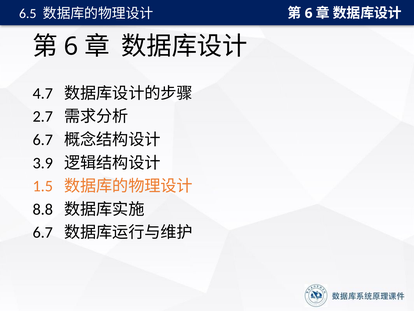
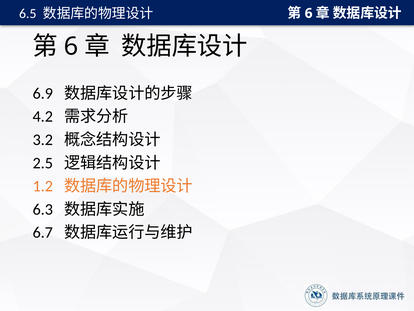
4.7: 4.7 -> 6.9 (43, 93)
2.7: 2.7 -> 4.2 (43, 116)
6.7: 6.7 -> 3.2 (43, 140)
3.9: 3.9 -> 2.5 (43, 163)
1.5: 1.5 -> 1.2 (43, 186)
8.8: 8.8 -> 6.3 (43, 209)
